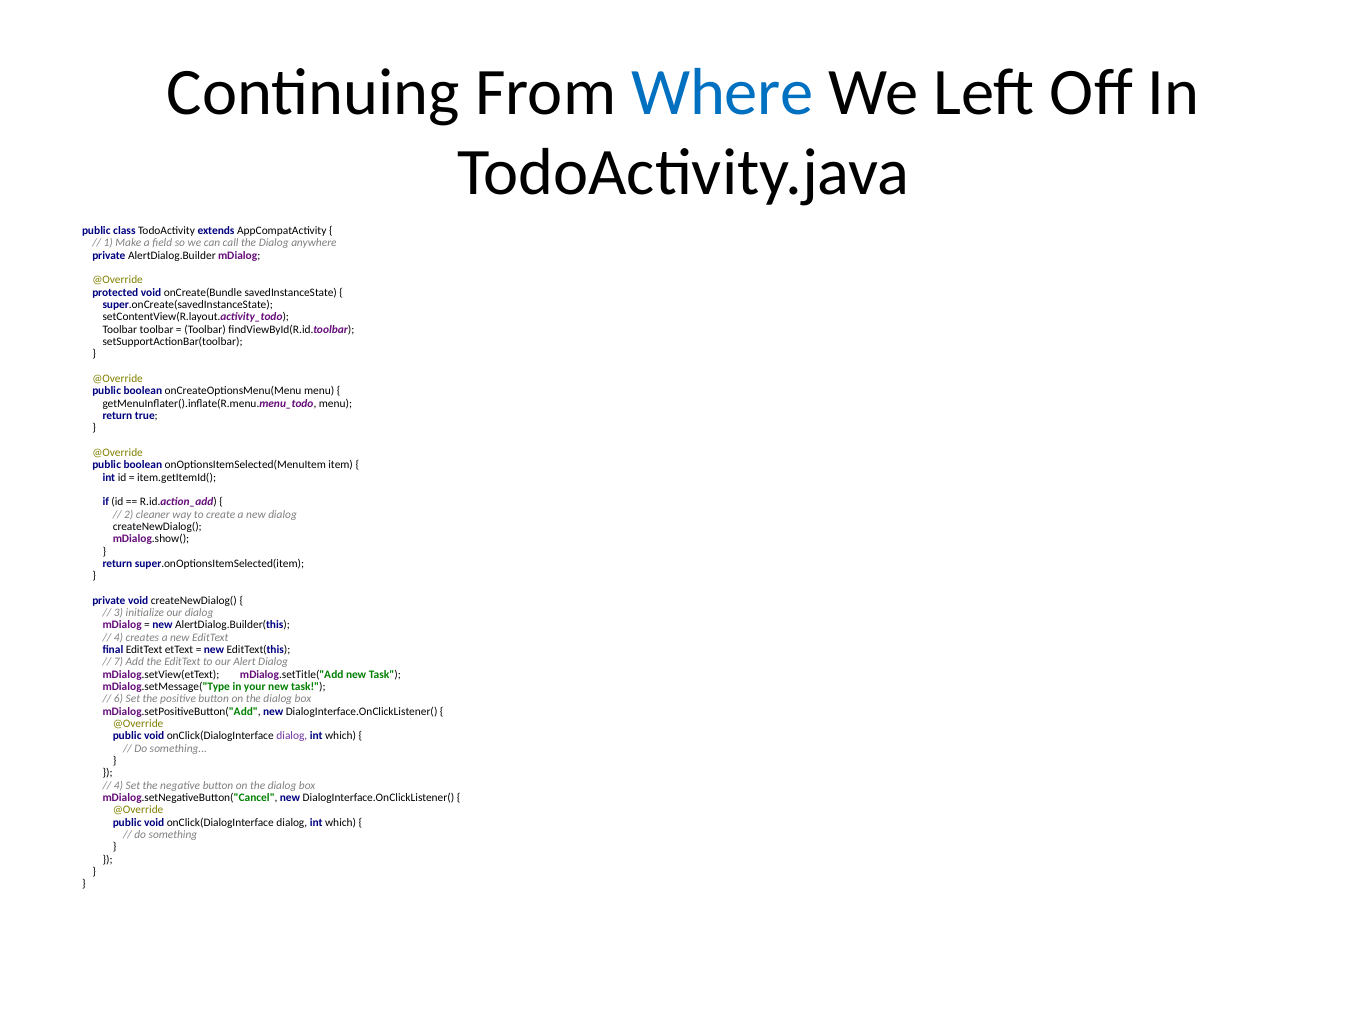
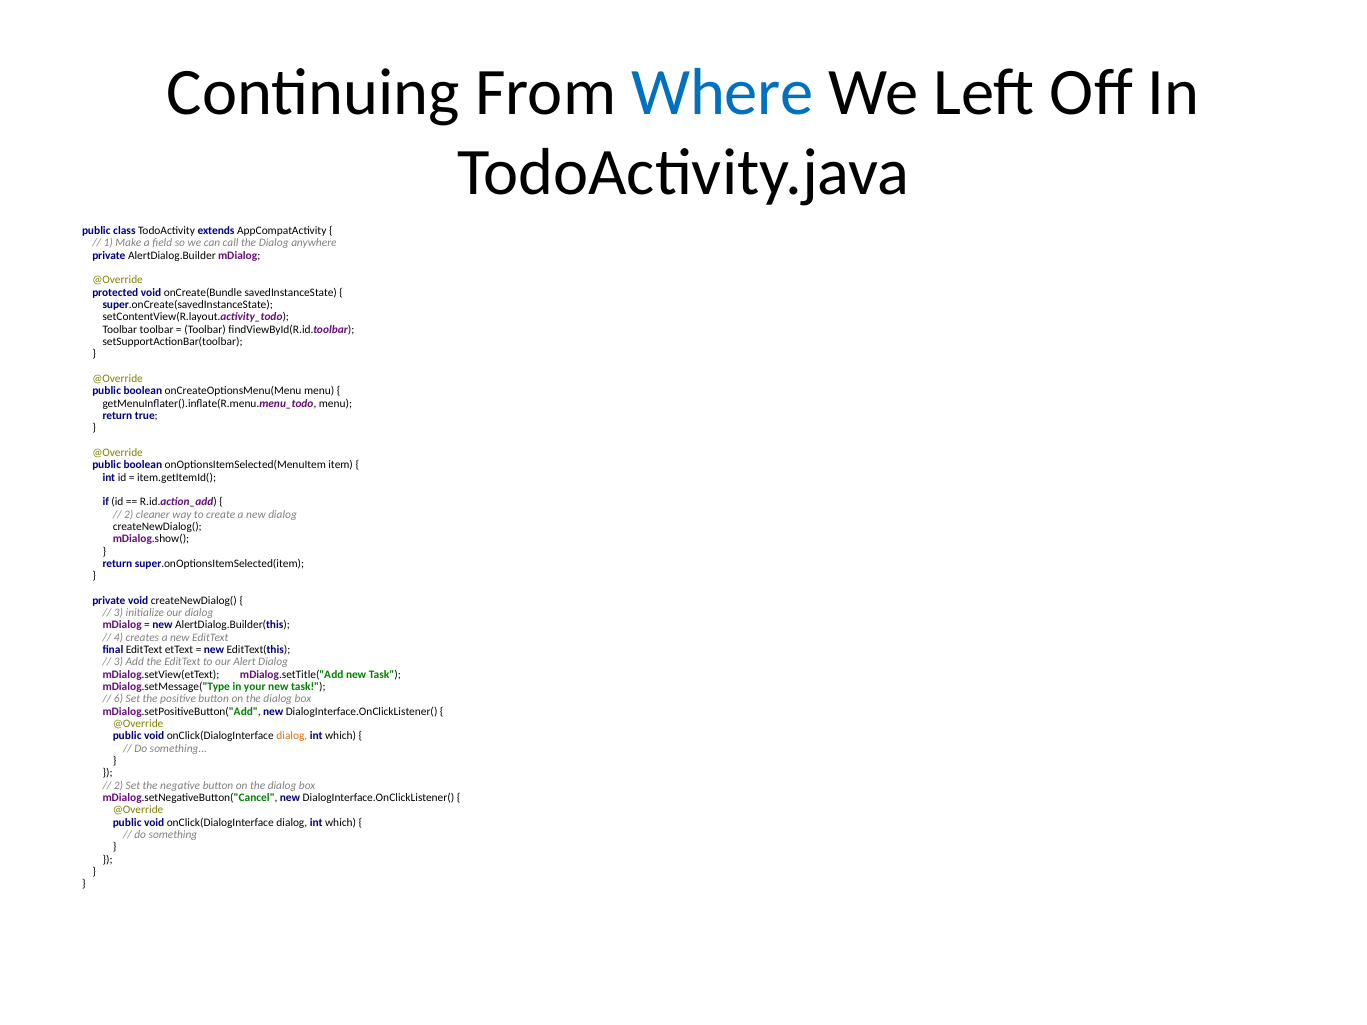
7: 7 -> 3 (119, 662)
dialog colour: purple -> orange (292, 736)
4: 4 -> 2 (119, 786)
